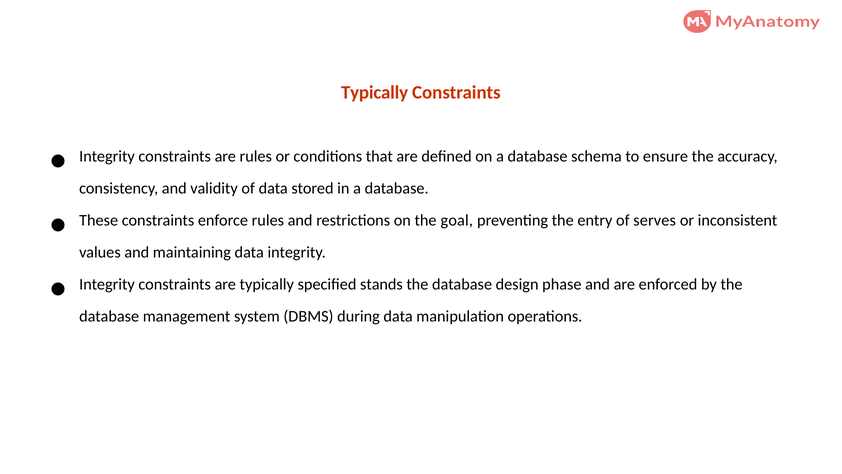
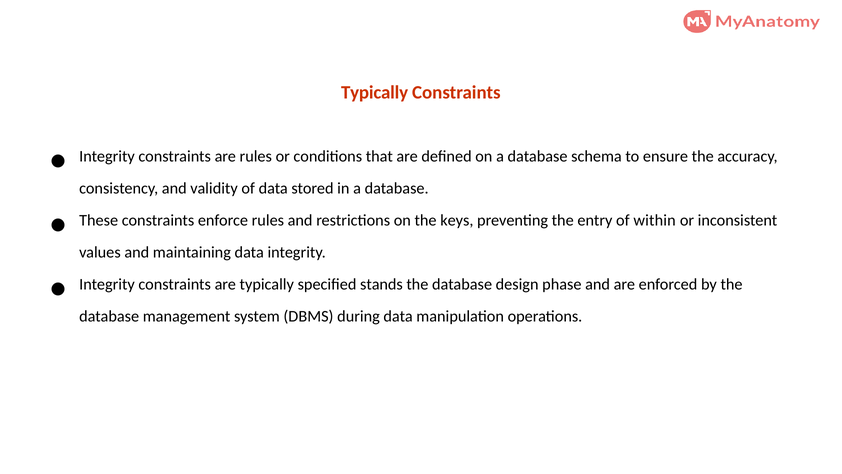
goal: goal -> keys (457, 220)
serves: serves -> within (655, 220)
